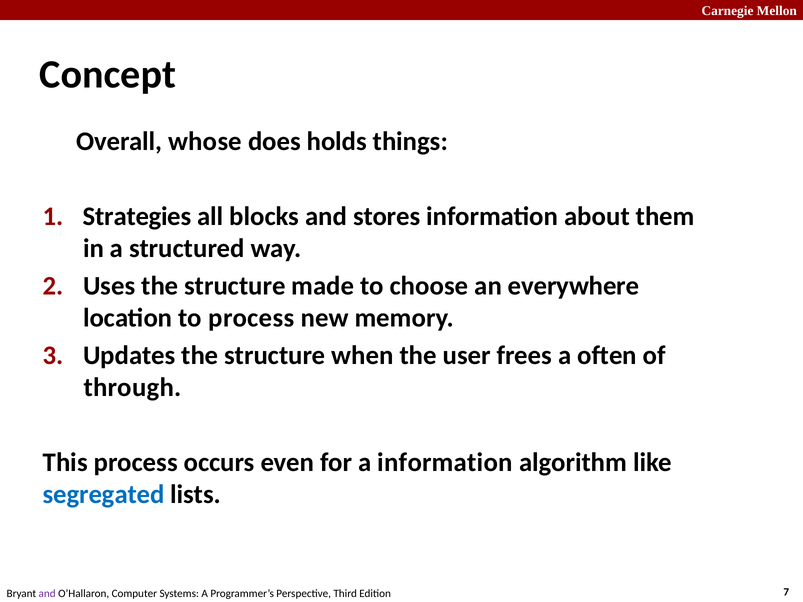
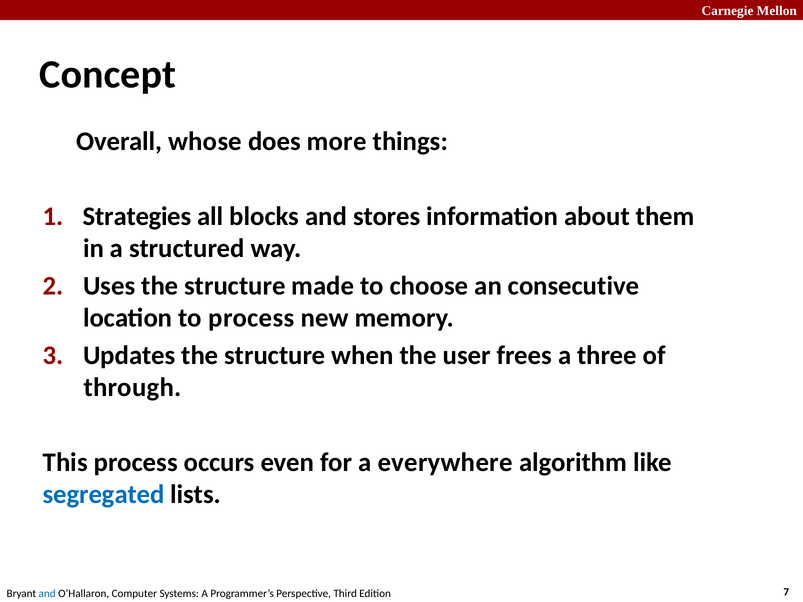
holds: holds -> more (337, 142)
everywhere: everywhere -> consecutive (574, 286)
often: often -> three (607, 356)
a information: information -> everywhere (445, 463)
and colour: purple -> blue (47, 594)
